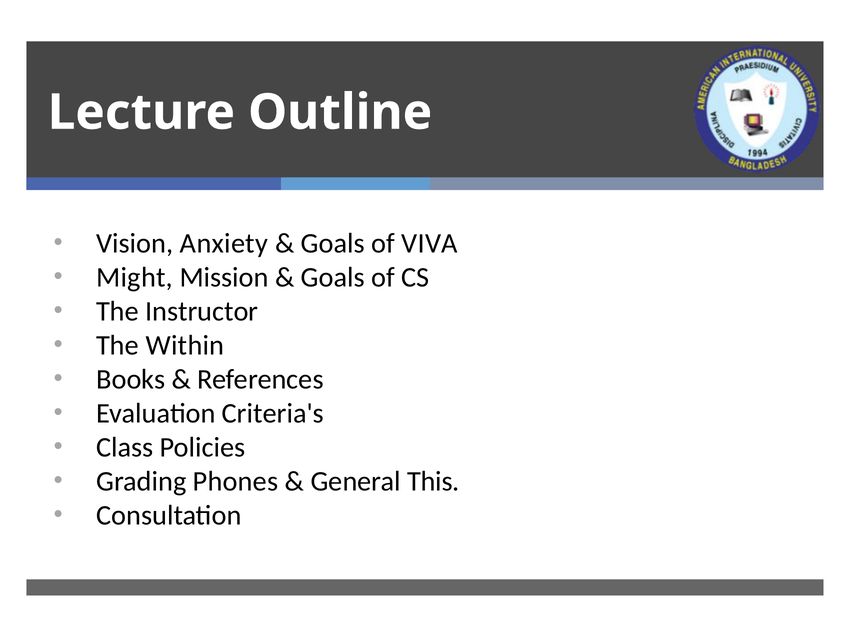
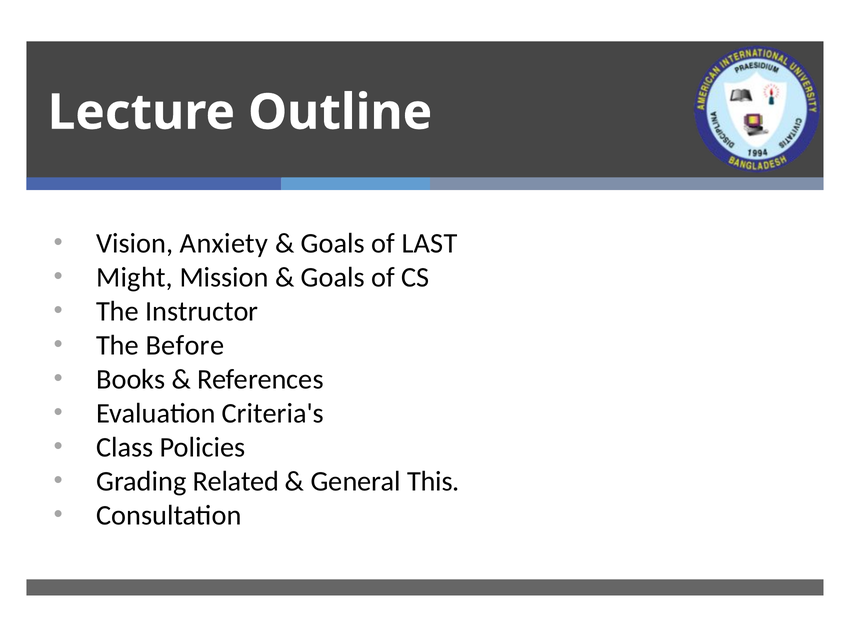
VIVA: VIVA -> LAST (430, 243)
Within: Within -> Before (185, 345)
Phones: Phones -> Related (236, 481)
